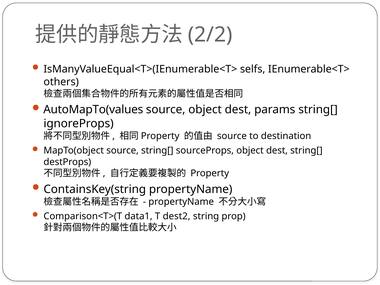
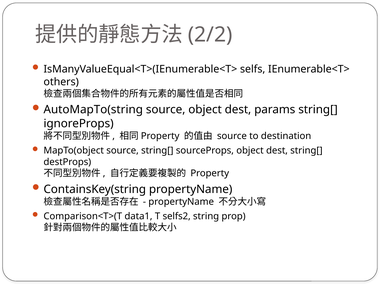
AutoMapTo(values: AutoMapTo(values -> AutoMapTo(string (93, 110)
dest2: dest2 -> selfs2 (177, 216)
